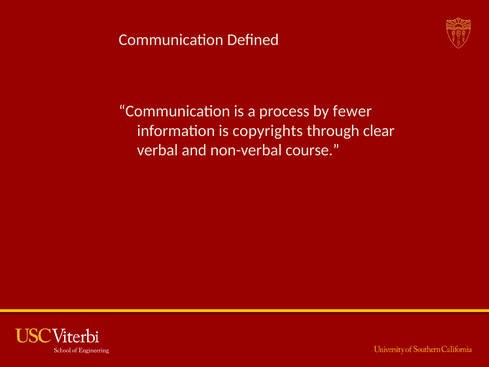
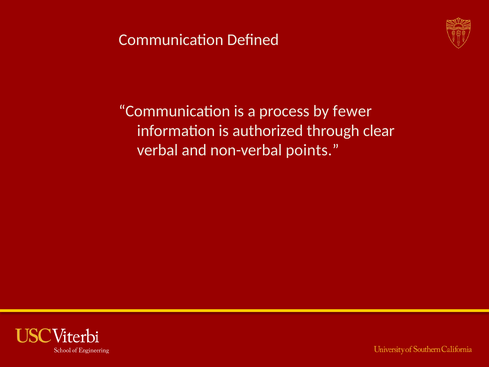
copyrights: copyrights -> authorized (268, 131)
course: course -> points (312, 150)
